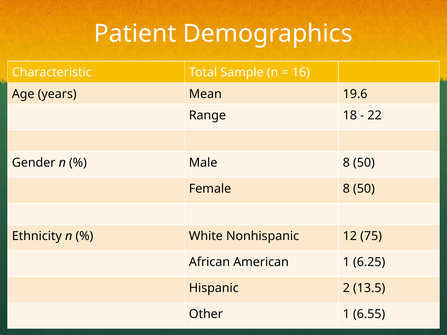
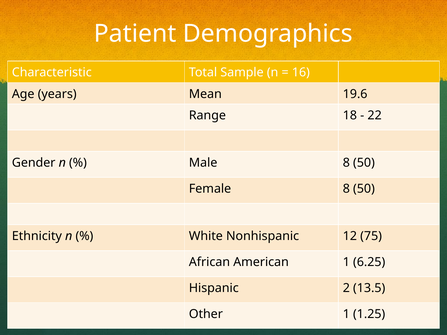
6.55: 6.55 -> 1.25 (369, 314)
